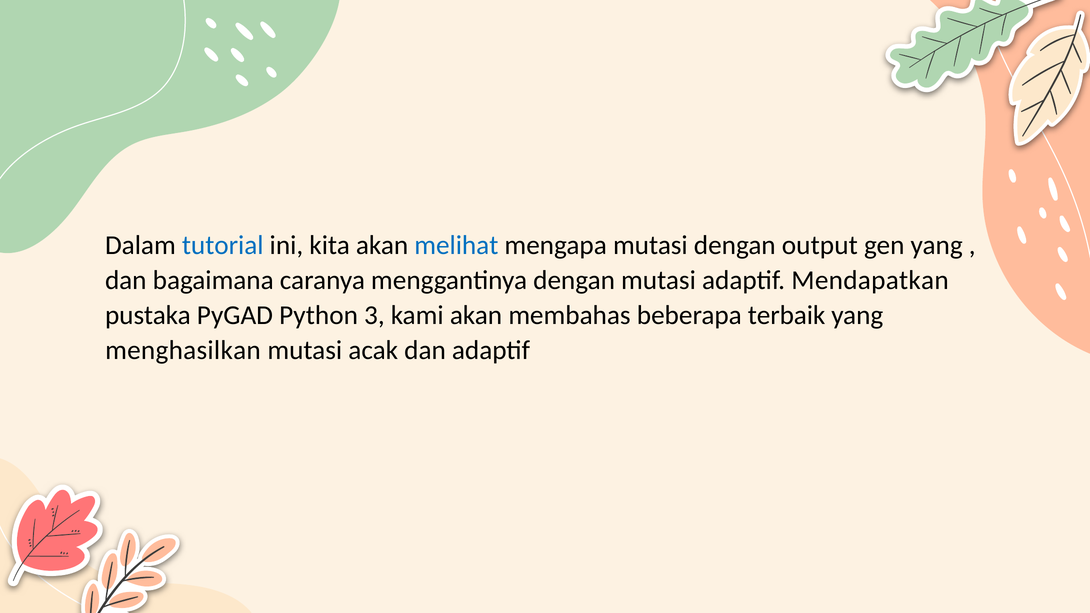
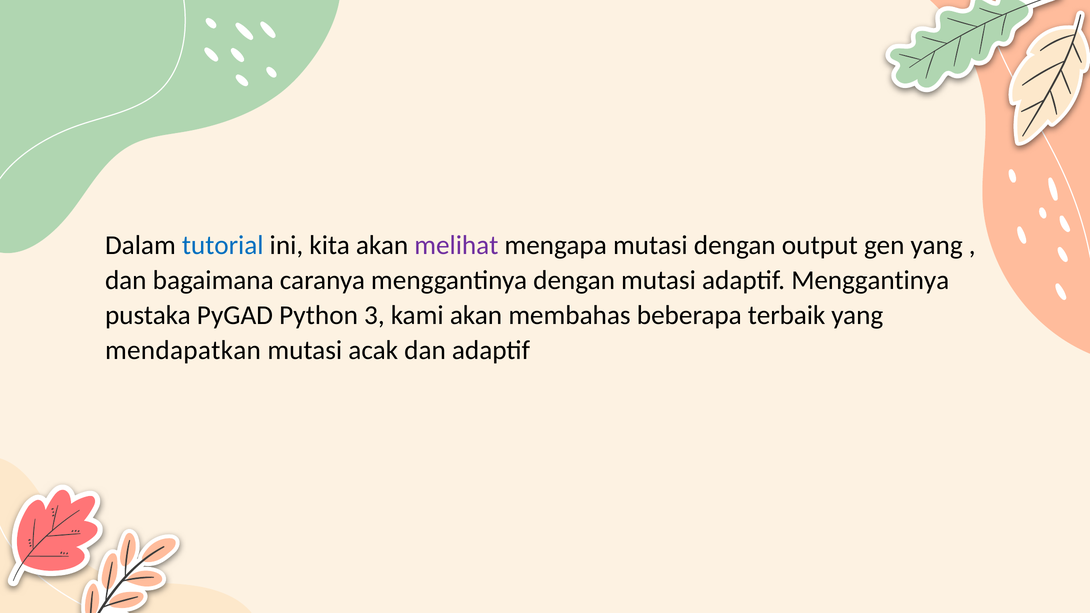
melihat colour: blue -> purple (456, 245)
adaptif Mendapatkan: Mendapatkan -> Menggantinya (870, 280)
menghasilkan: menghasilkan -> mendapatkan (183, 350)
